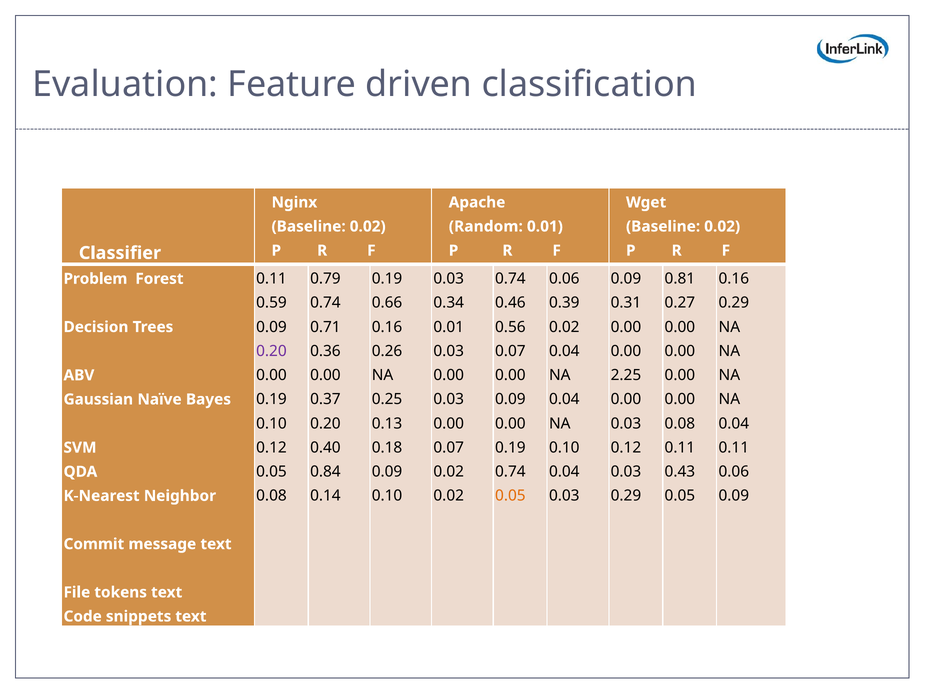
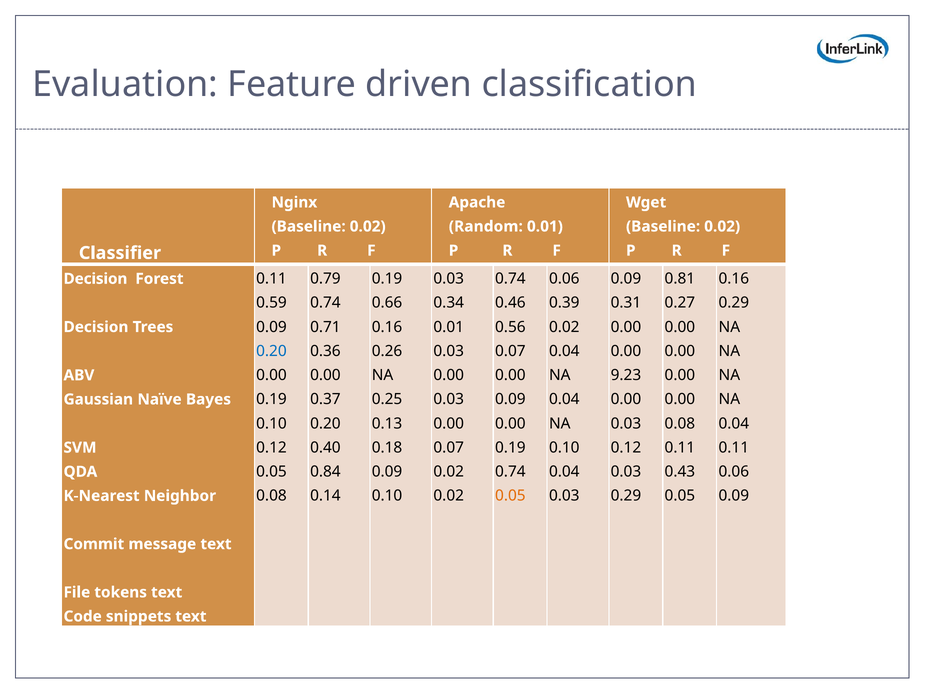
Problem: Problem -> Decision (95, 279)
0.20 colour: purple -> blue (271, 351)
2.25: 2.25 -> 9.23 (626, 375)
